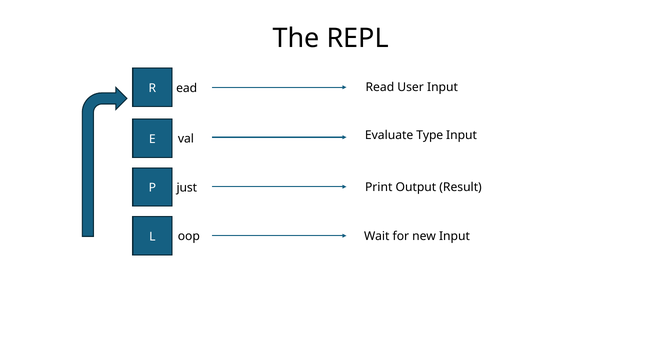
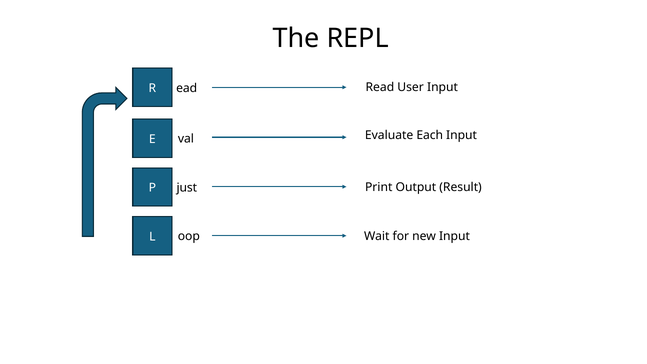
Type: Type -> Each (430, 135)
